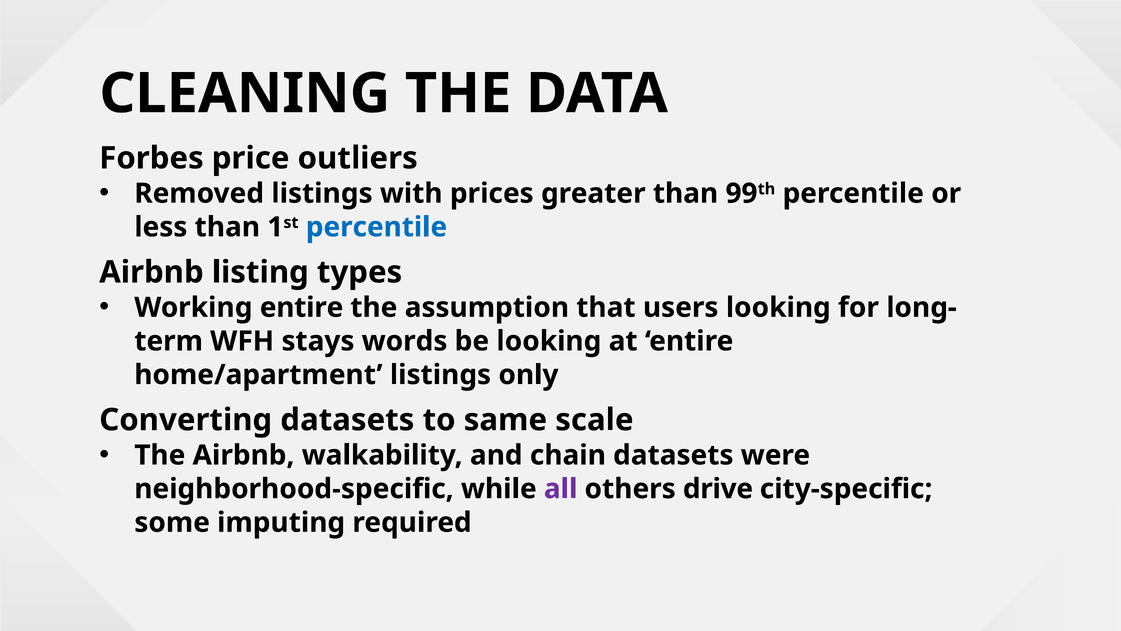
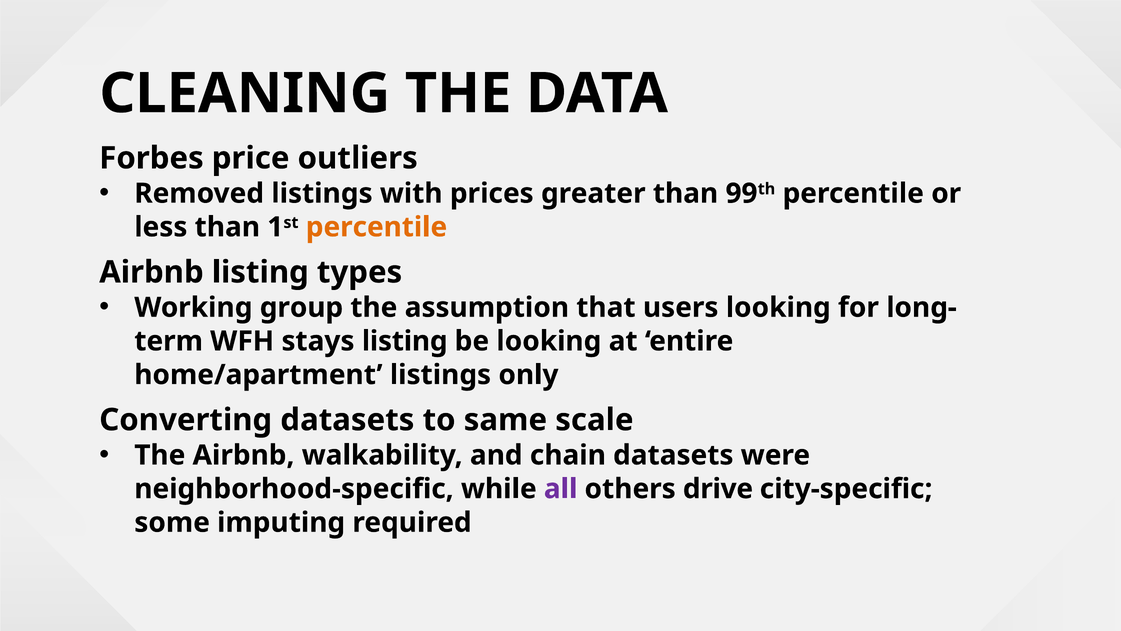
percentile colour: blue -> orange (376, 227)
Working entire: entire -> group (301, 307)
stays words: words -> listing (405, 341)
